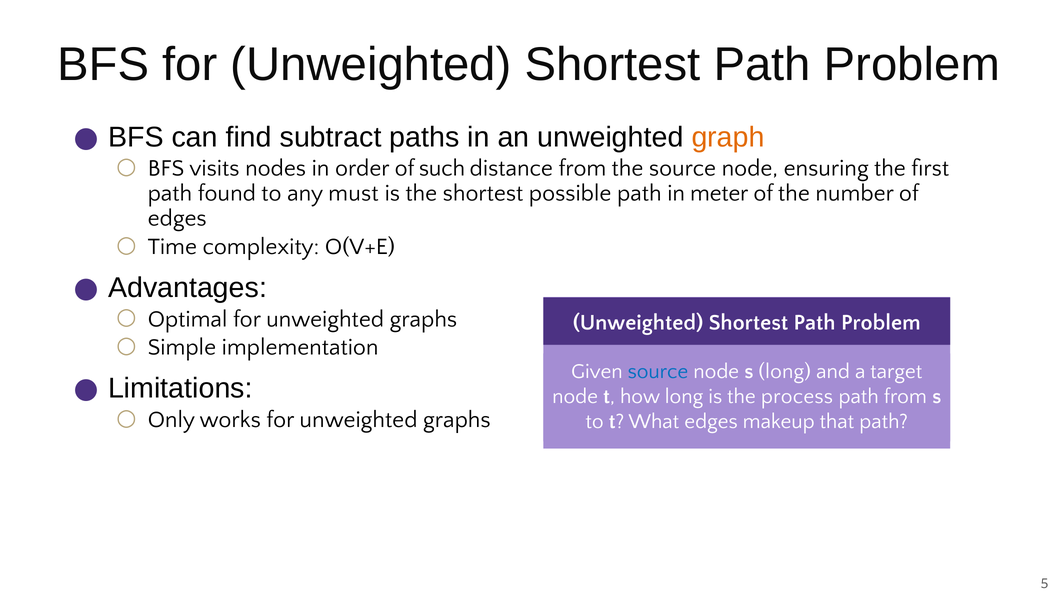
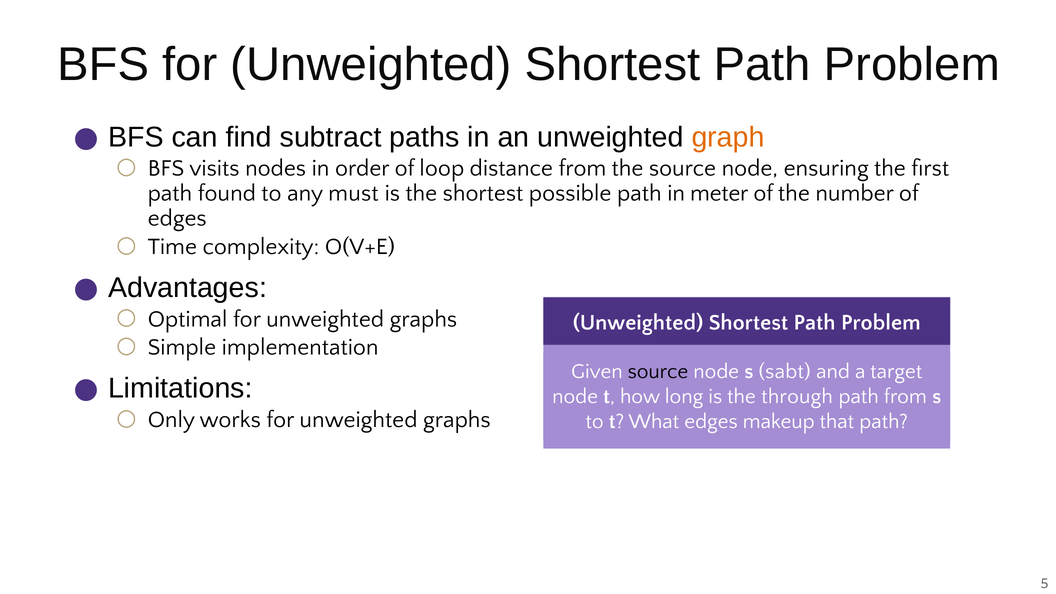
such: such -> loop (442, 168)
source colour: blue -> black (658, 371)
s long: long -> sabt (785, 371)
process: process -> through (797, 396)
